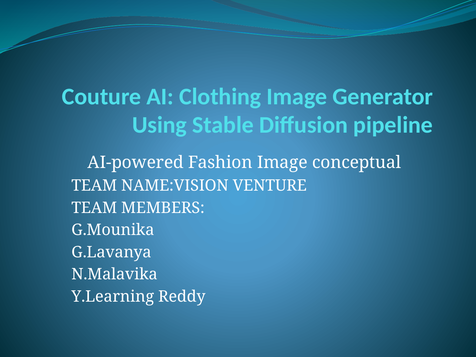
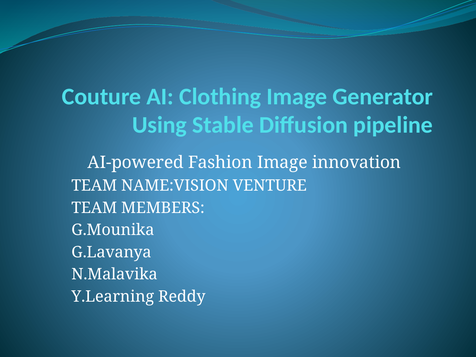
conceptual: conceptual -> innovation (357, 163)
